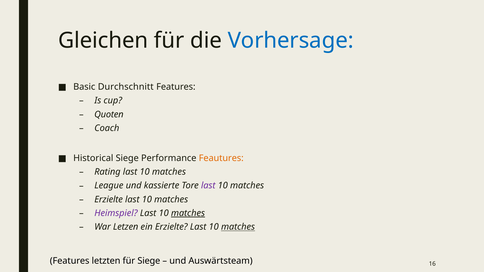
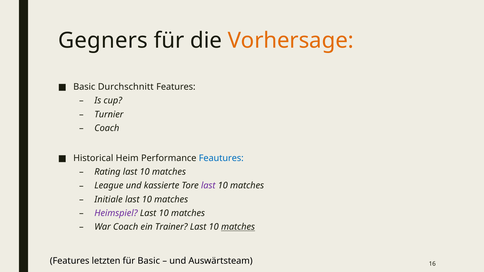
Gleichen: Gleichen -> Gegners (103, 41)
Vorhersage colour: blue -> orange (291, 41)
Quoten: Quoten -> Turnier (109, 114)
Historical Siege: Siege -> Heim (127, 158)
Feautures colour: orange -> blue (221, 158)
Erzielte: Erzielte -> Initiale (109, 200)
matches underline: present -> none (188, 213)
War Letzen: Letzen -> Coach (126, 227)
ein Erzielte: Erzielte -> Trainer (171, 227)
für Siege: Siege -> Basic (149, 261)
